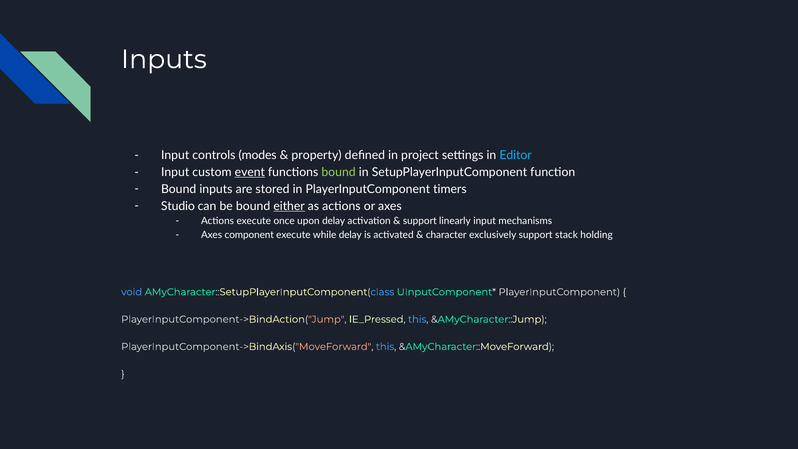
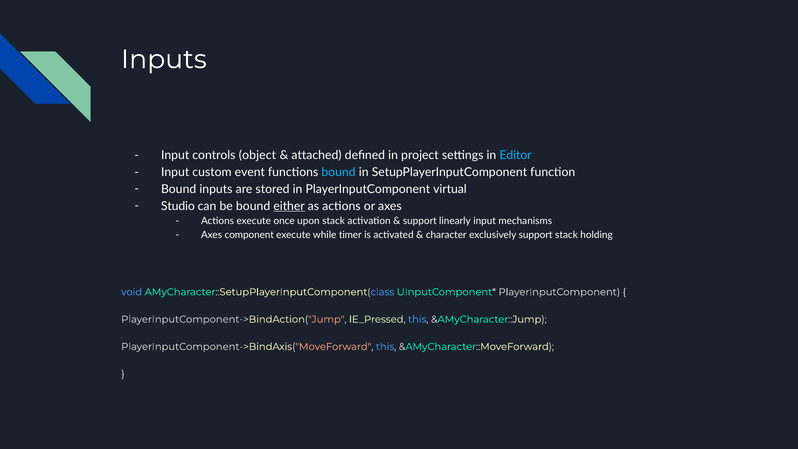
modes: modes -> object (257, 155)
property: property -> attached (317, 155)
event underline: present -> none (250, 172)
bound colour: light green -> light blue (339, 172)
timers: timers -> virtual (450, 189)
upon delay: delay -> stack (334, 221)
while delay: delay -> timer (350, 235)
